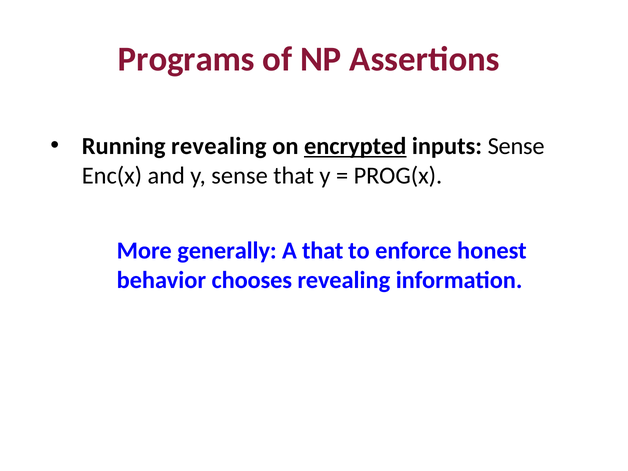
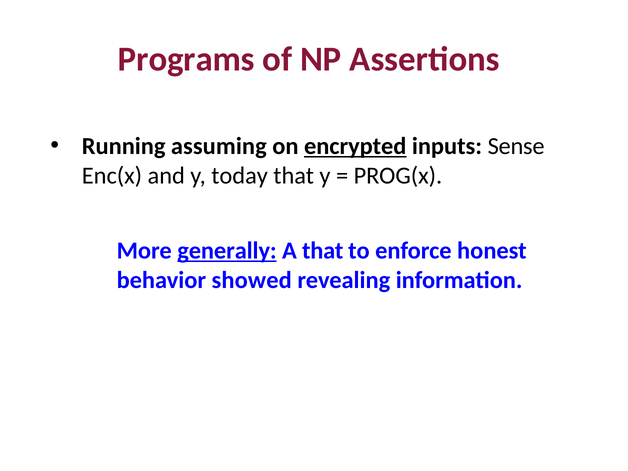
Running revealing: revealing -> assuming (219, 146)
y sense: sense -> today (240, 175)
generally underline: none -> present (227, 251)
chooses: chooses -> showed (252, 280)
